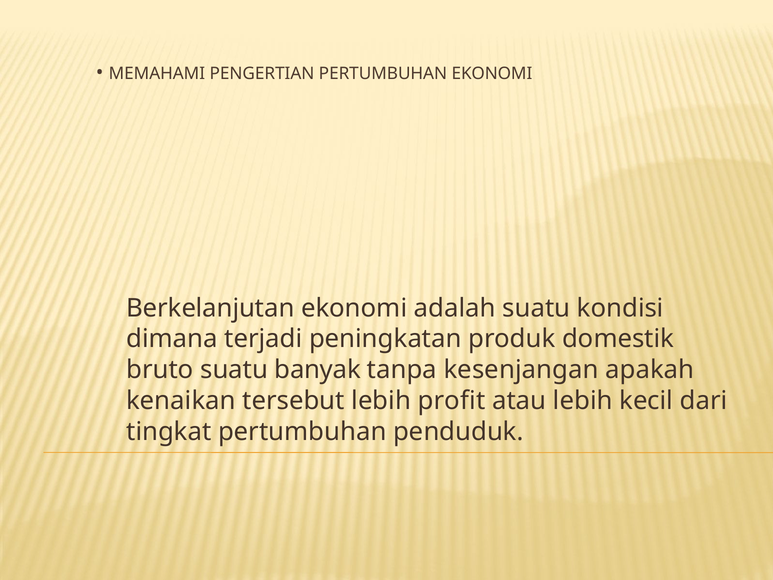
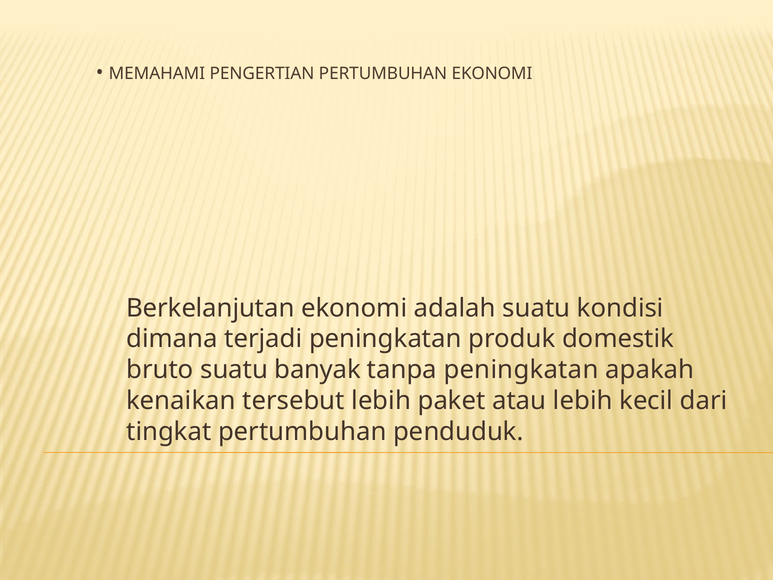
tanpa kesenjangan: kesenjangan -> peningkatan (521, 370)
profit: profit -> paket (452, 401)
